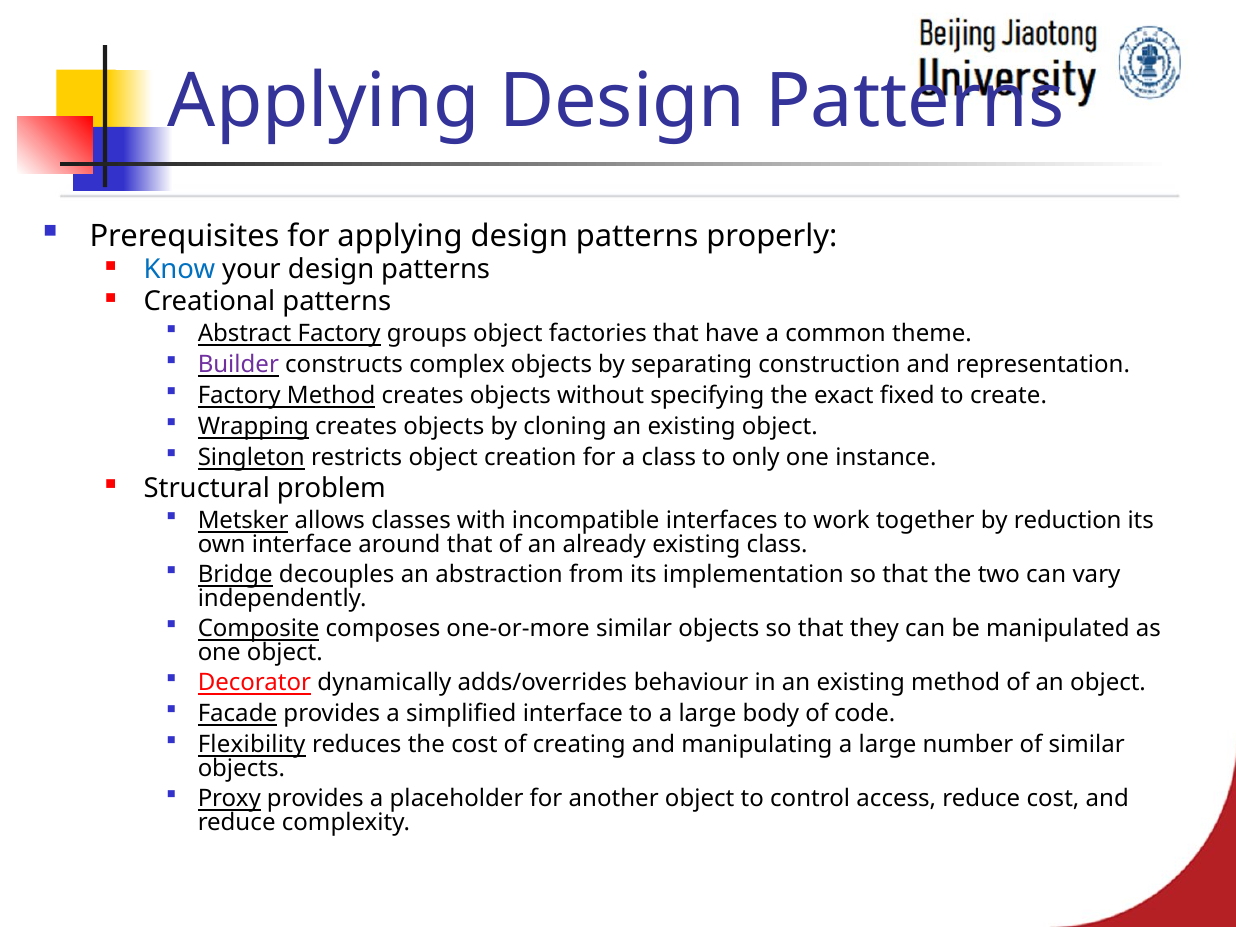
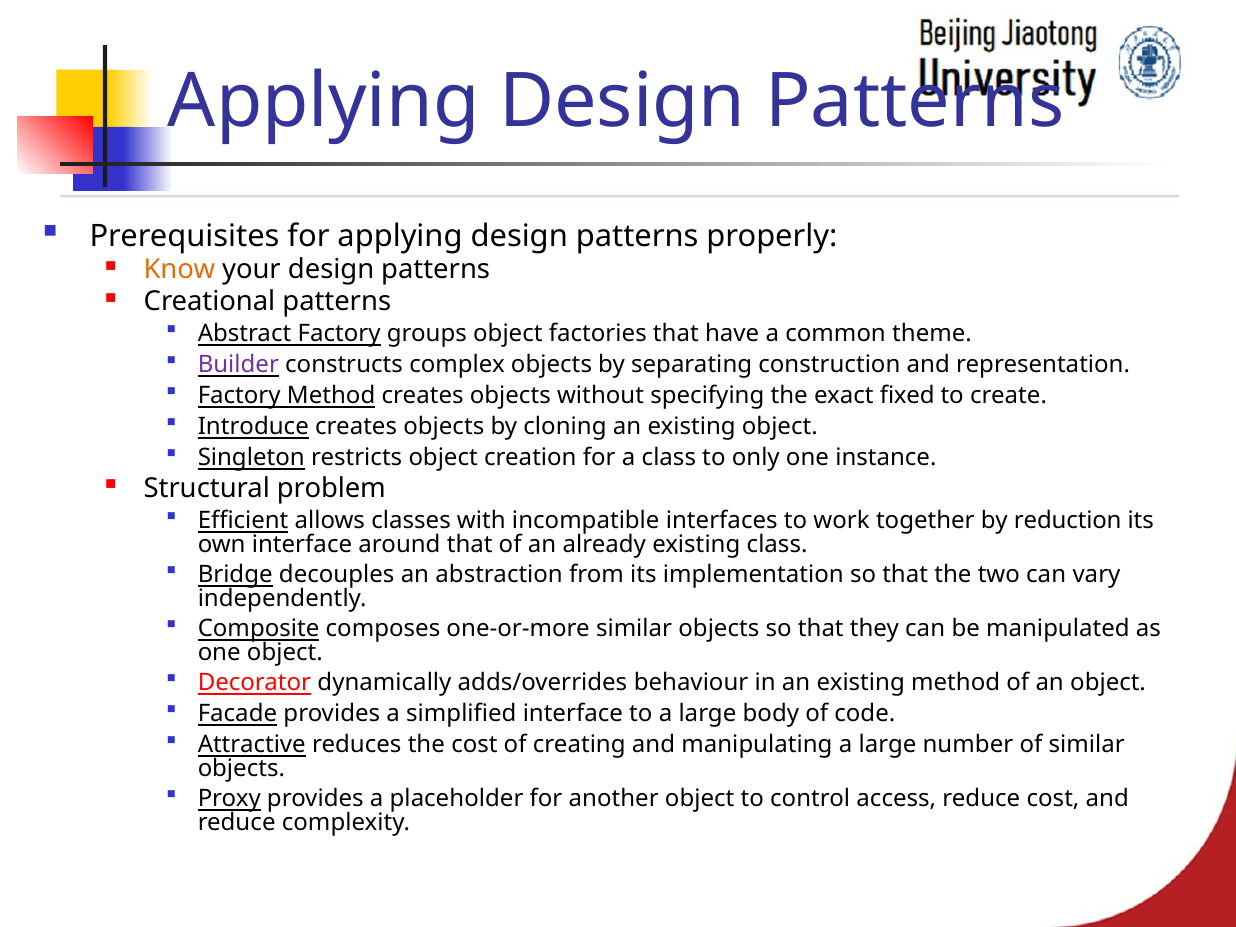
Know colour: blue -> orange (179, 270)
Wrapping: Wrapping -> Introduce (253, 427)
Metsker: Metsker -> Efficient (243, 521)
Flexibility: Flexibility -> Attractive (252, 745)
